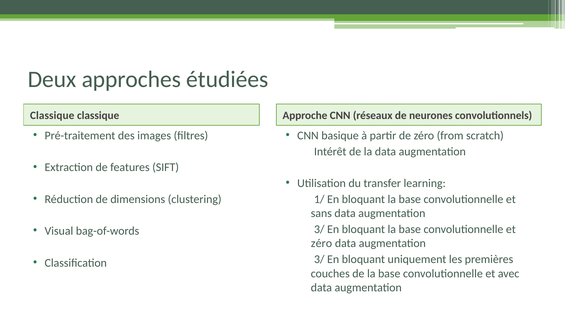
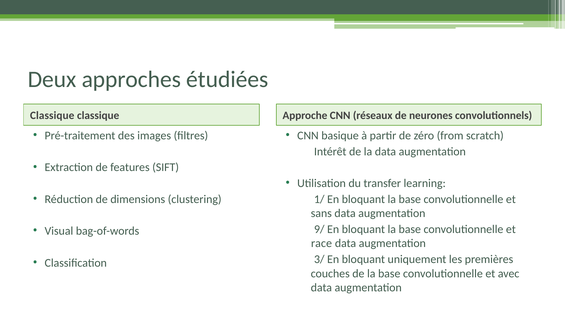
3/: 3/ -> 9/ (319, 229)
zéro: zéro -> race (321, 243)
